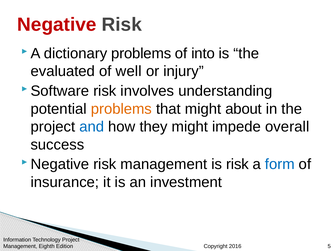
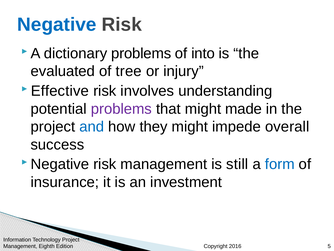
Negative colour: red -> blue (57, 24)
well: well -> tree (129, 71)
Software: Software -> Effective (60, 91)
problems colour: orange -> purple (121, 109)
about: about -> made (244, 109)
is risk: risk -> still (237, 164)
